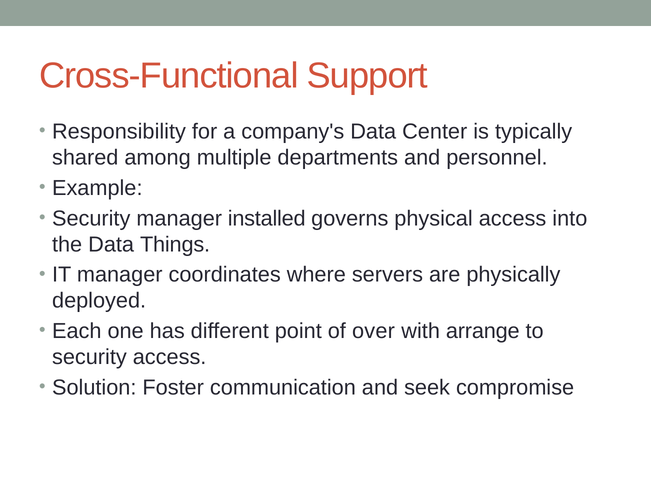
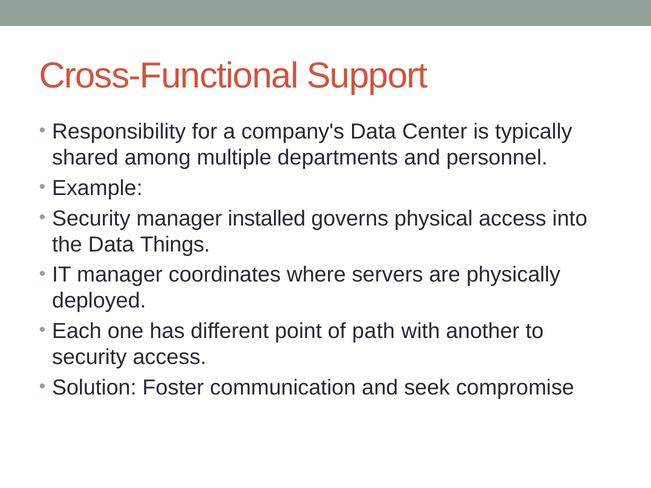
over: over -> path (373, 331)
arrange: arrange -> another (483, 331)
